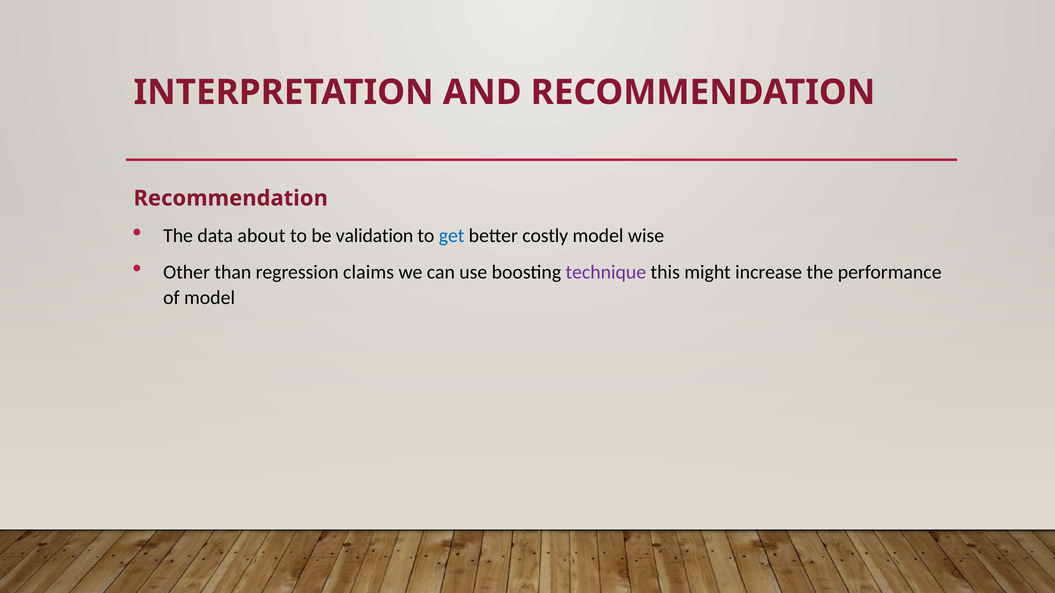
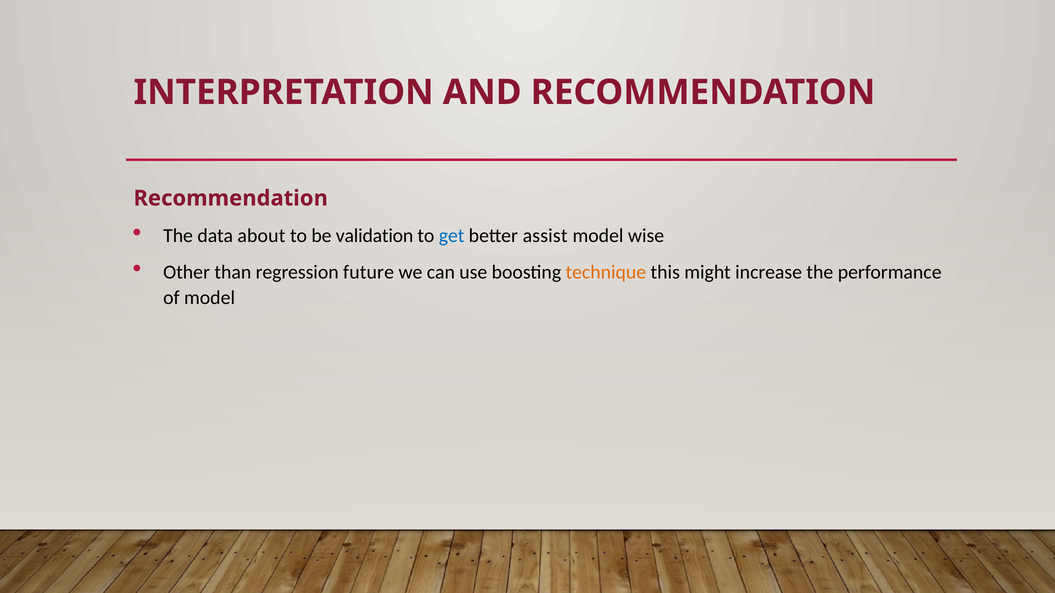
costly: costly -> assist (545, 236)
claims: claims -> future (369, 272)
technique colour: purple -> orange (606, 272)
